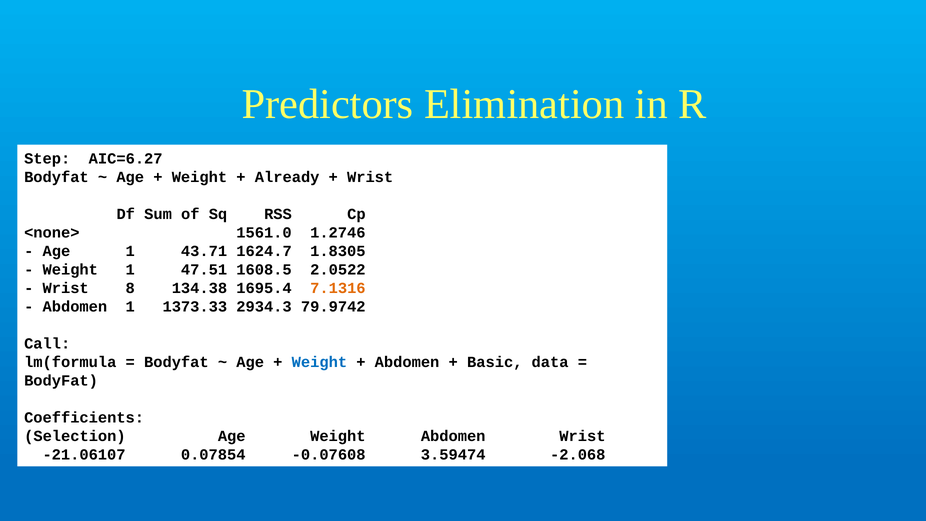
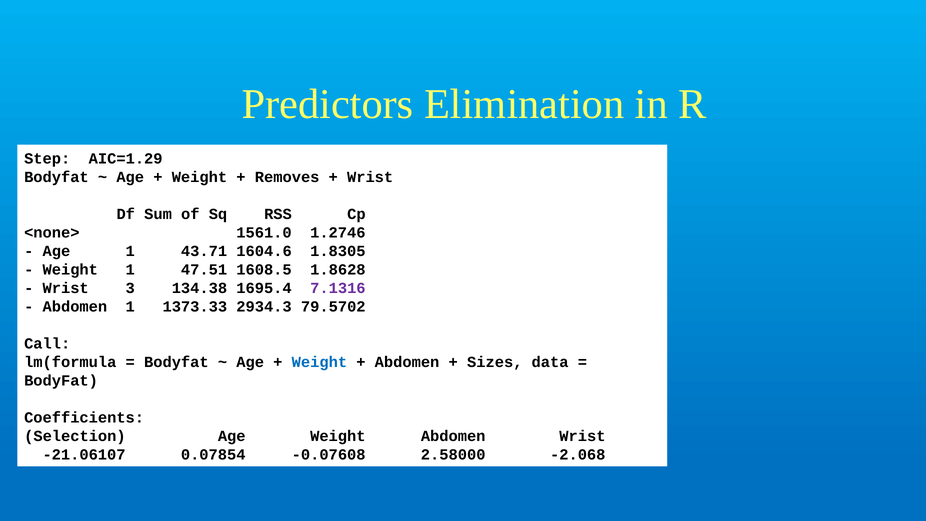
AIC=6.27: AIC=6.27 -> AIC=1.29 (126, 158)
Already: Already -> Removes (287, 177)
1624.7: 1624.7 -> 1604.6 (264, 251)
2.0522: 2.0522 -> 1.8628 (338, 270)
8: 8 -> 3 (130, 288)
7.1316 colour: orange -> purple (338, 288)
79.9742: 79.9742 -> 79.5702 (333, 307)
Basic: Basic -> Sizes (495, 362)
3.59474: 3.59474 -> 2.58000 (453, 455)
